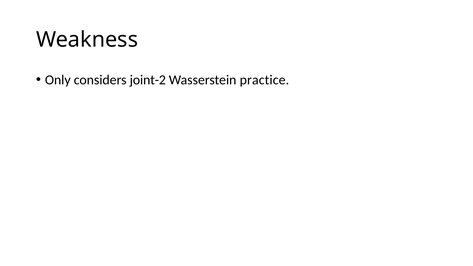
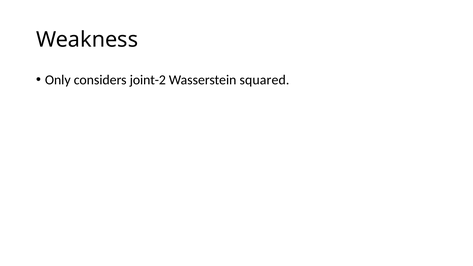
practice: practice -> squared (264, 80)
